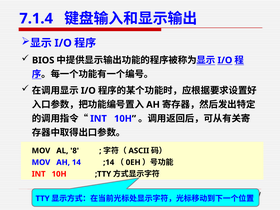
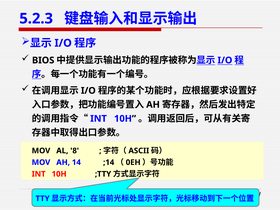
7.1.4: 7.1.4 -> 5.2.3 (36, 19)
